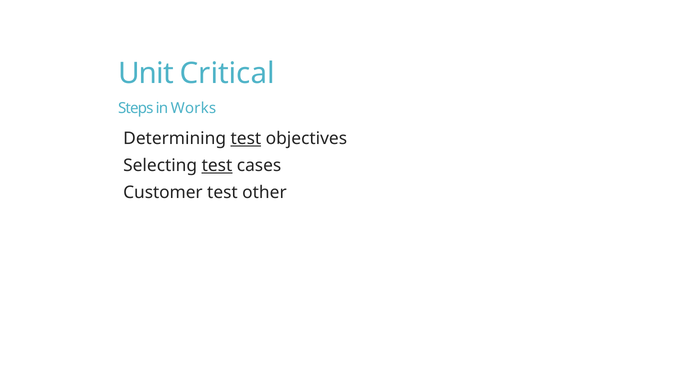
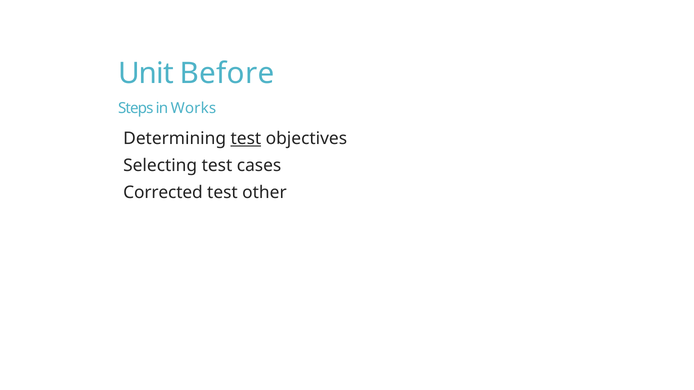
Critical: Critical -> Before (227, 73)
test underline: present -> none (217, 166)
Customer: Customer -> Corrected (163, 193)
